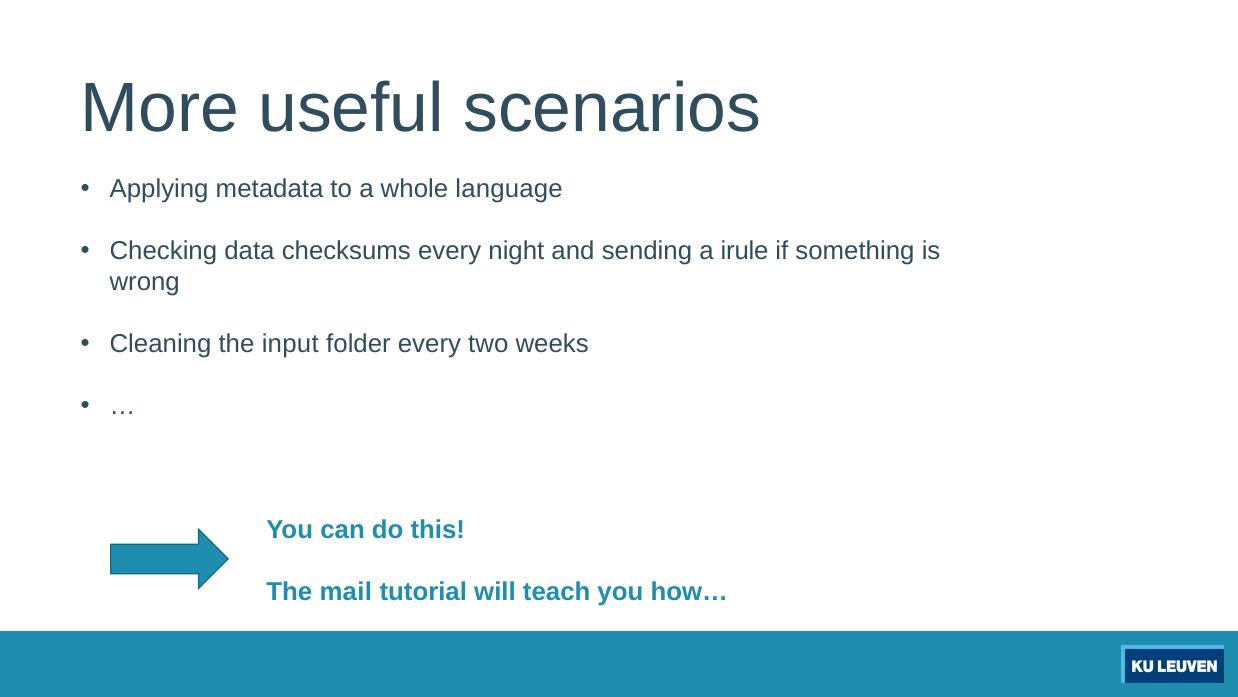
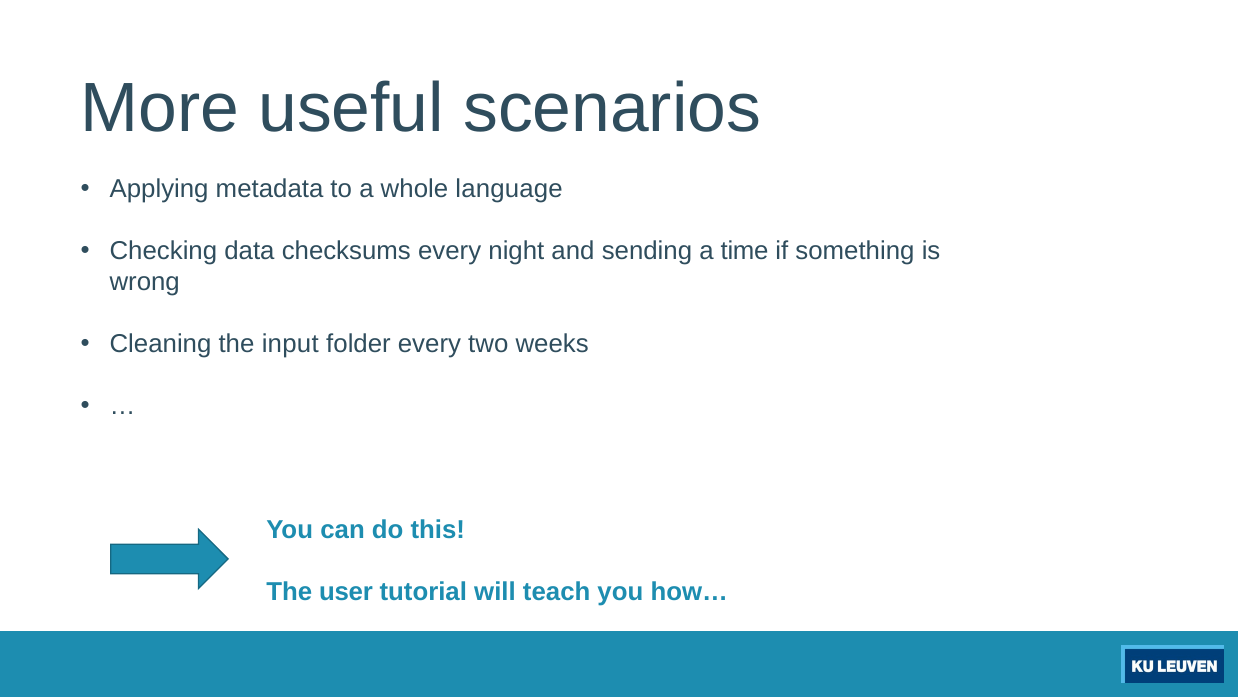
irule: irule -> time (745, 251)
mail: mail -> user (346, 592)
